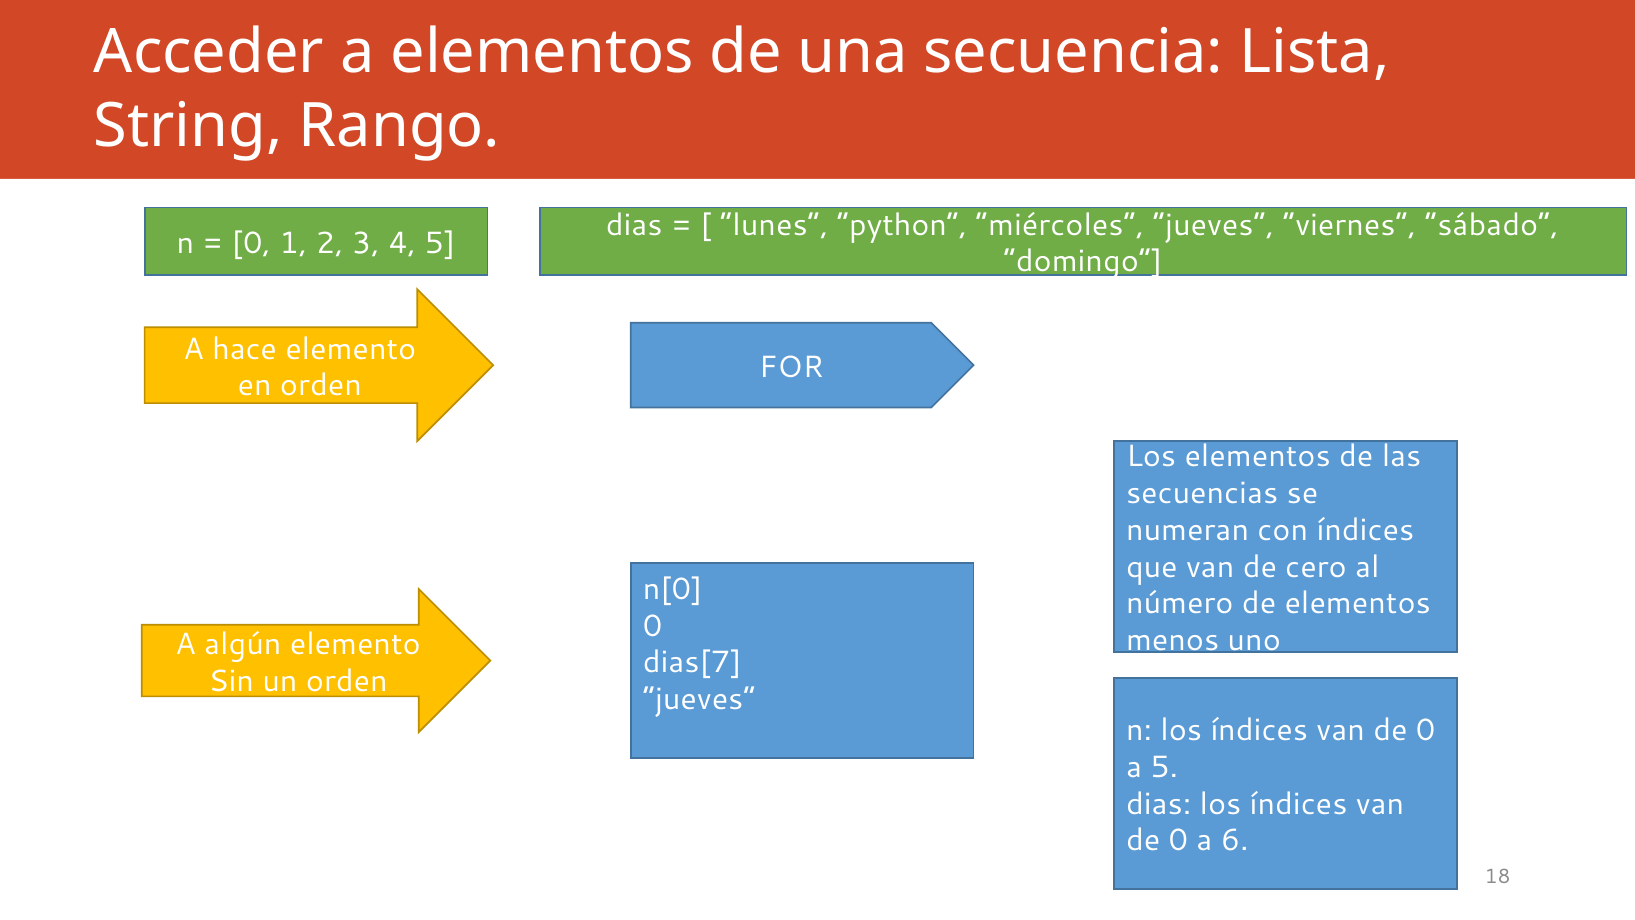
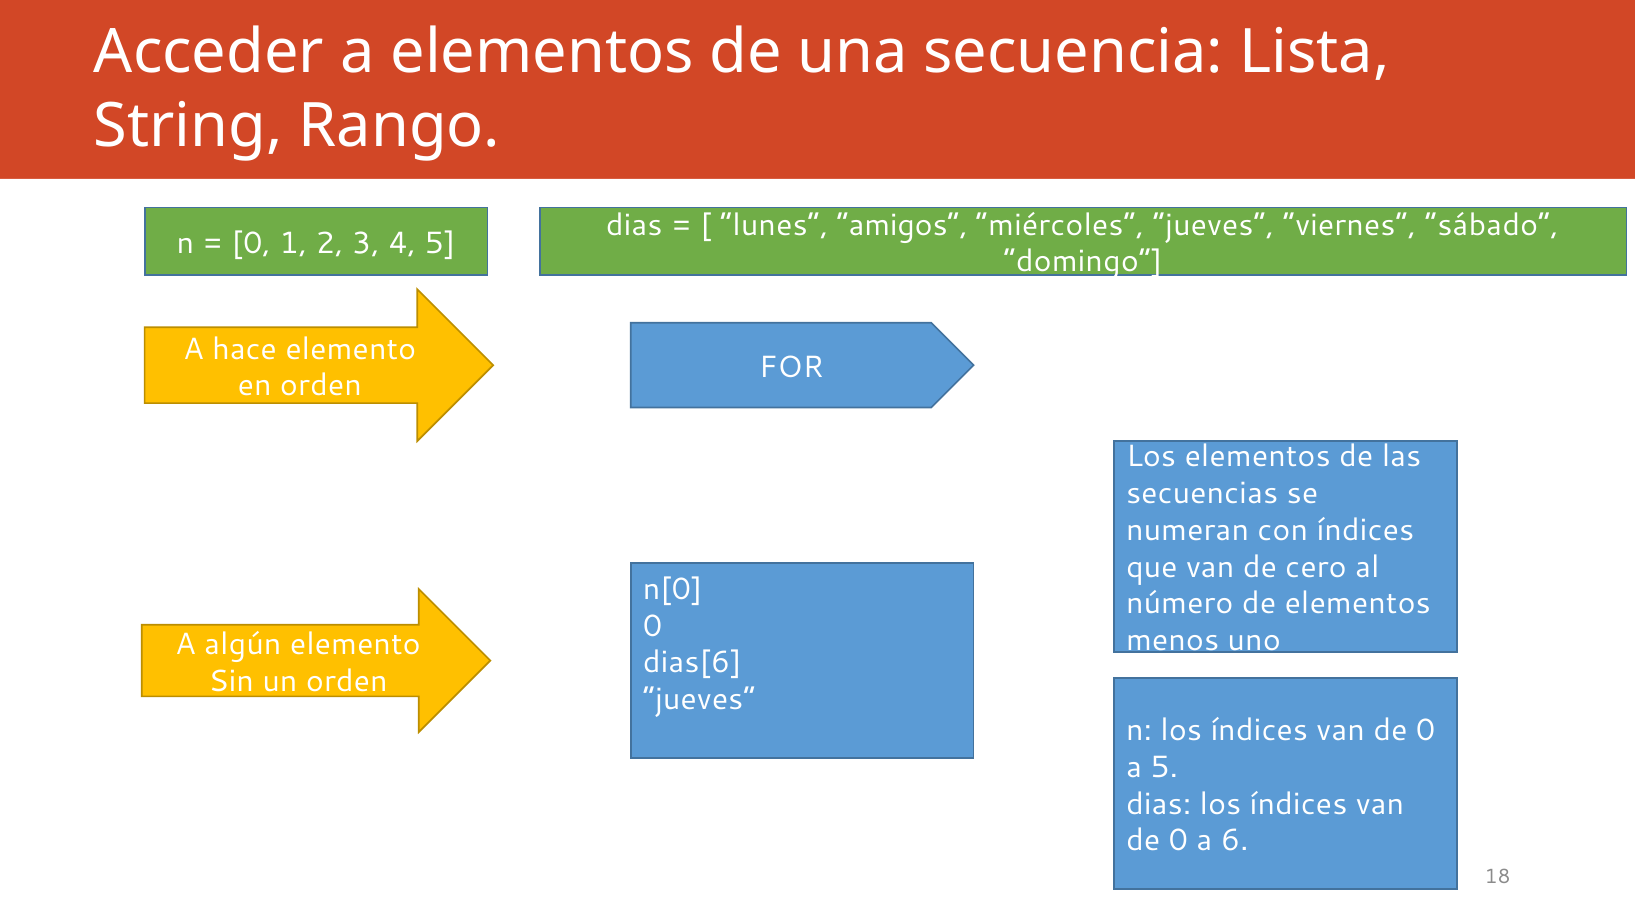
python: python -> amigos (902, 225)
dias[7: dias[7 -> dias[6 (692, 662)
